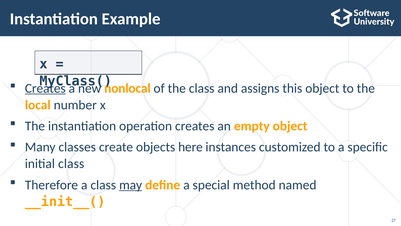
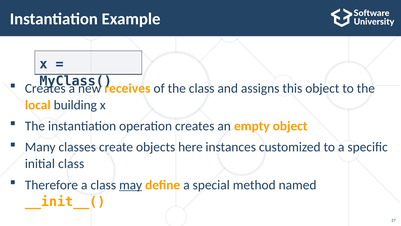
Creates underline: present -> none (45, 88)
nonlocal: nonlocal -> receives (127, 88)
number: number -> building (75, 105)
